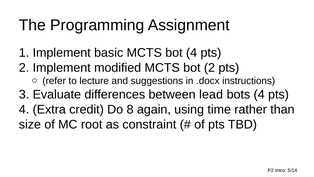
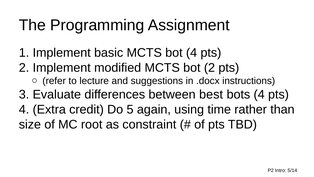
lead: lead -> best (211, 94)
8: 8 -> 5 (130, 109)
